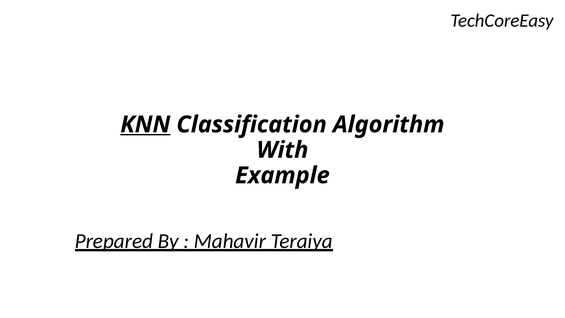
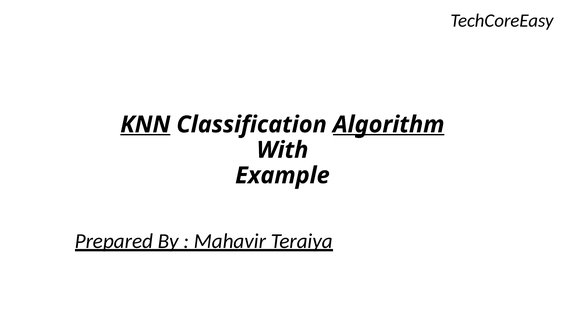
Algorithm underline: none -> present (389, 125)
